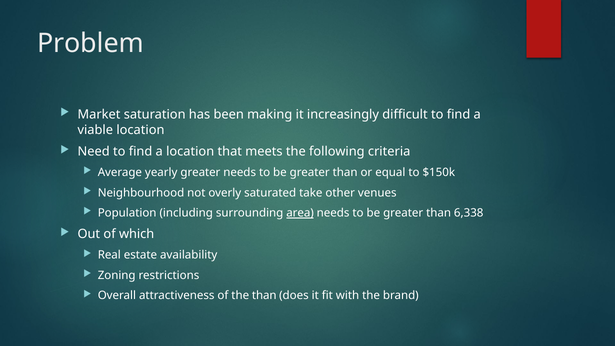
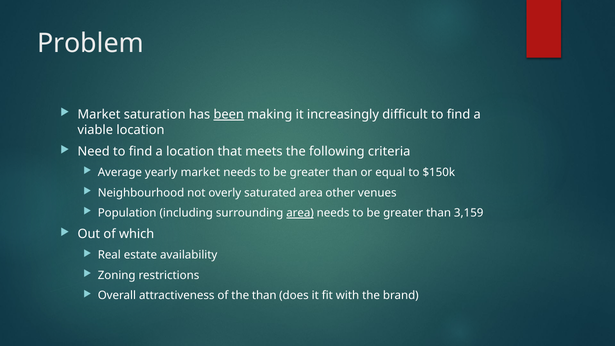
been underline: none -> present (229, 114)
yearly greater: greater -> market (200, 173)
saturated take: take -> area (311, 193)
6,338: 6,338 -> 3,159 (469, 213)
